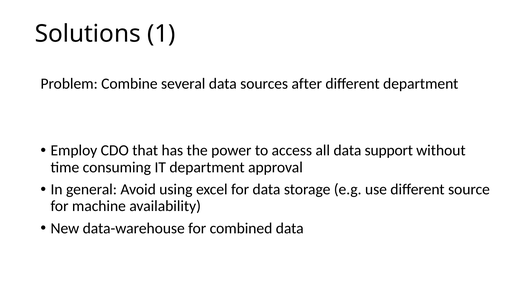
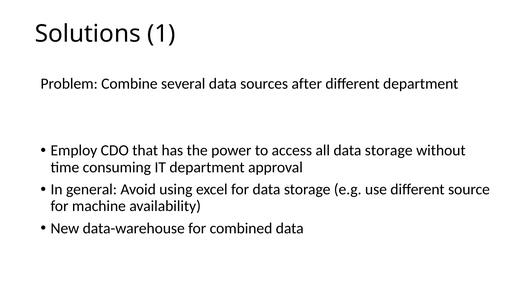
all data support: support -> storage (389, 151)
